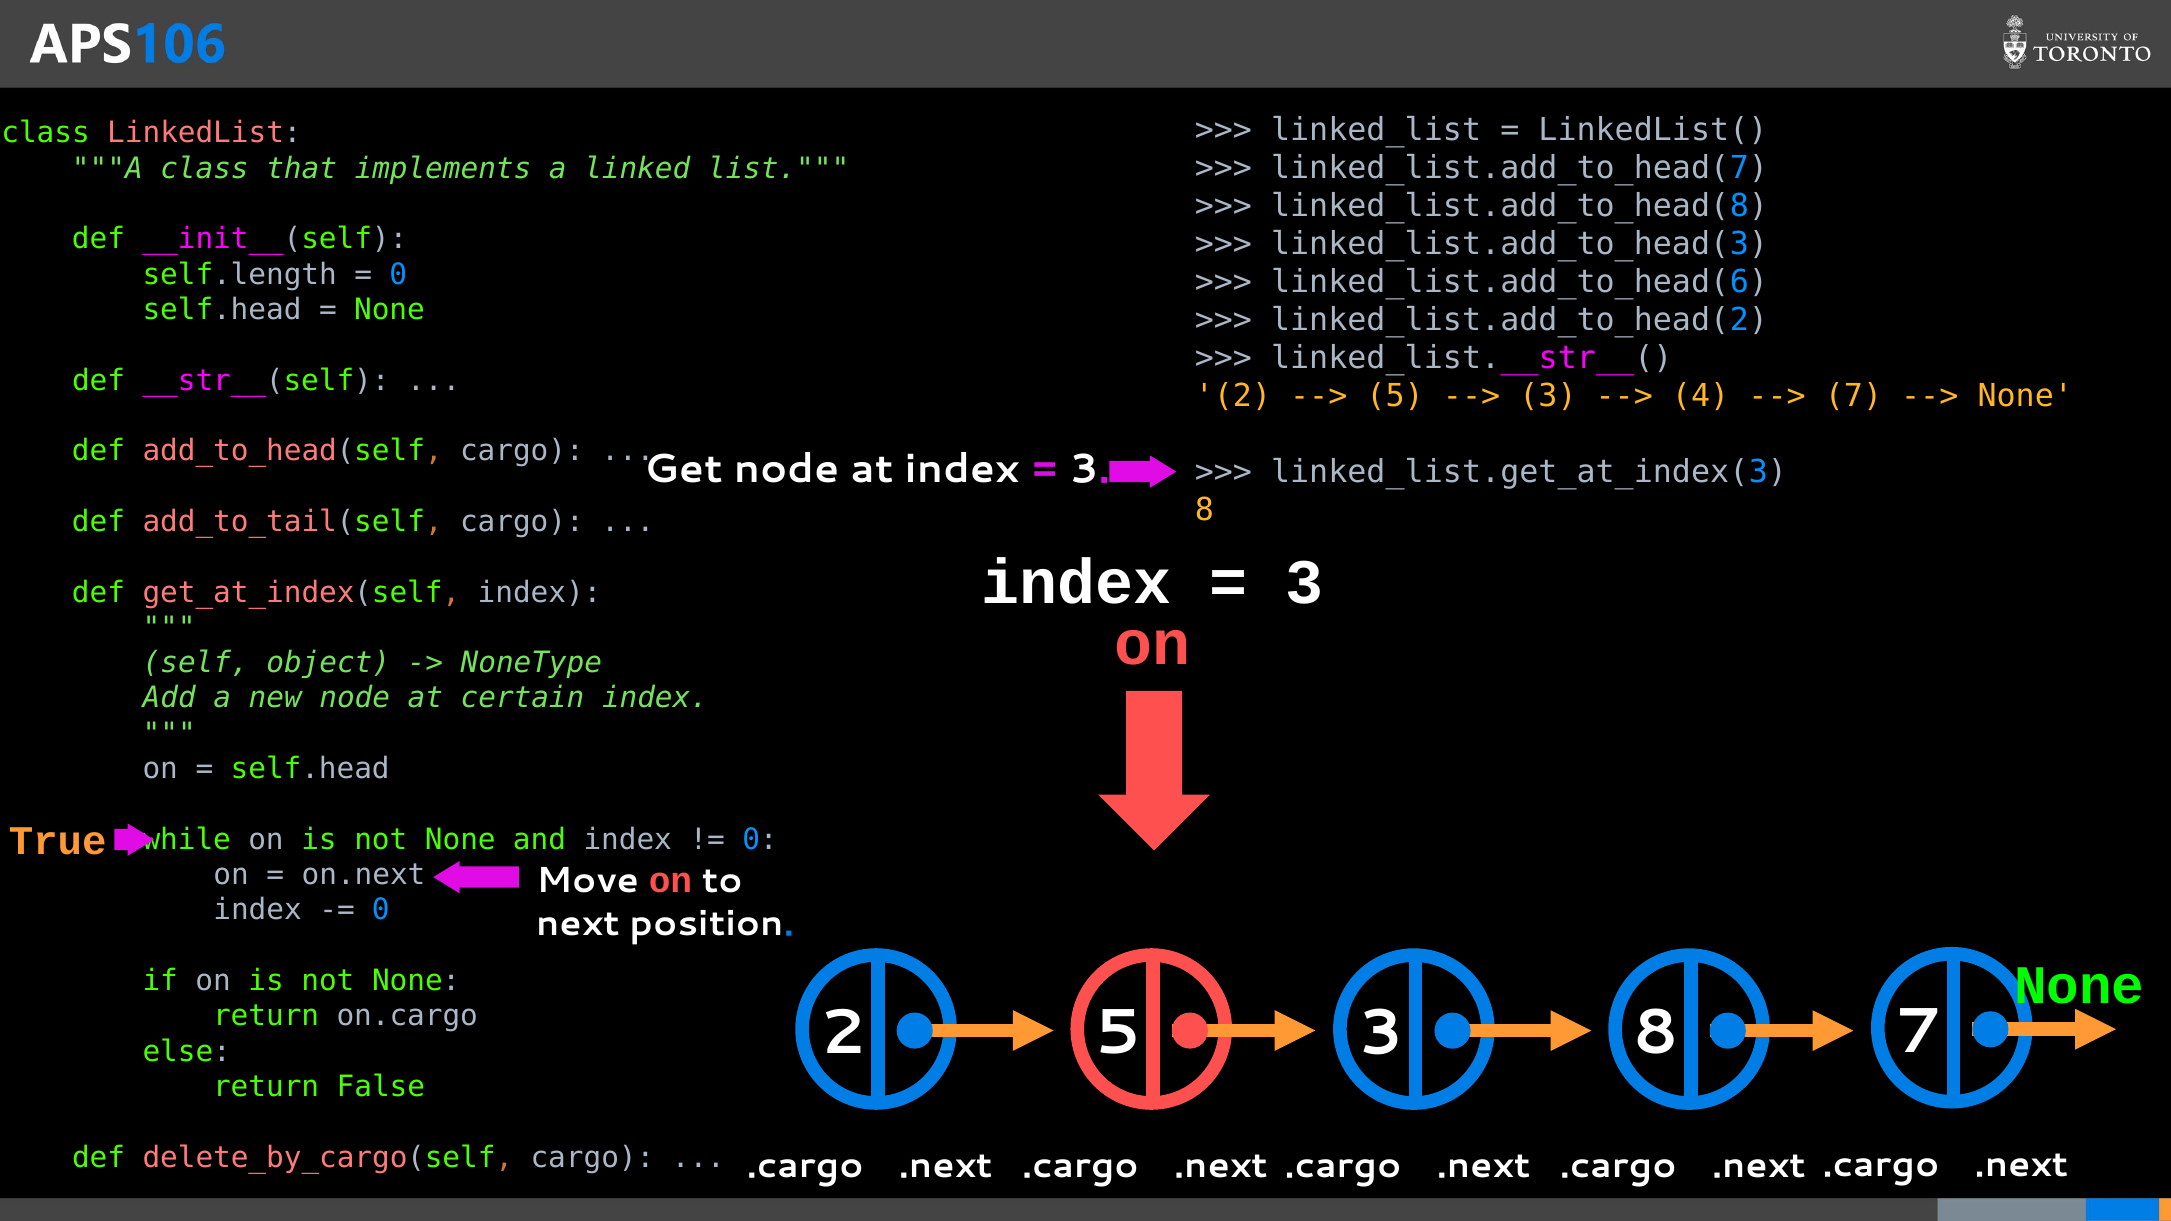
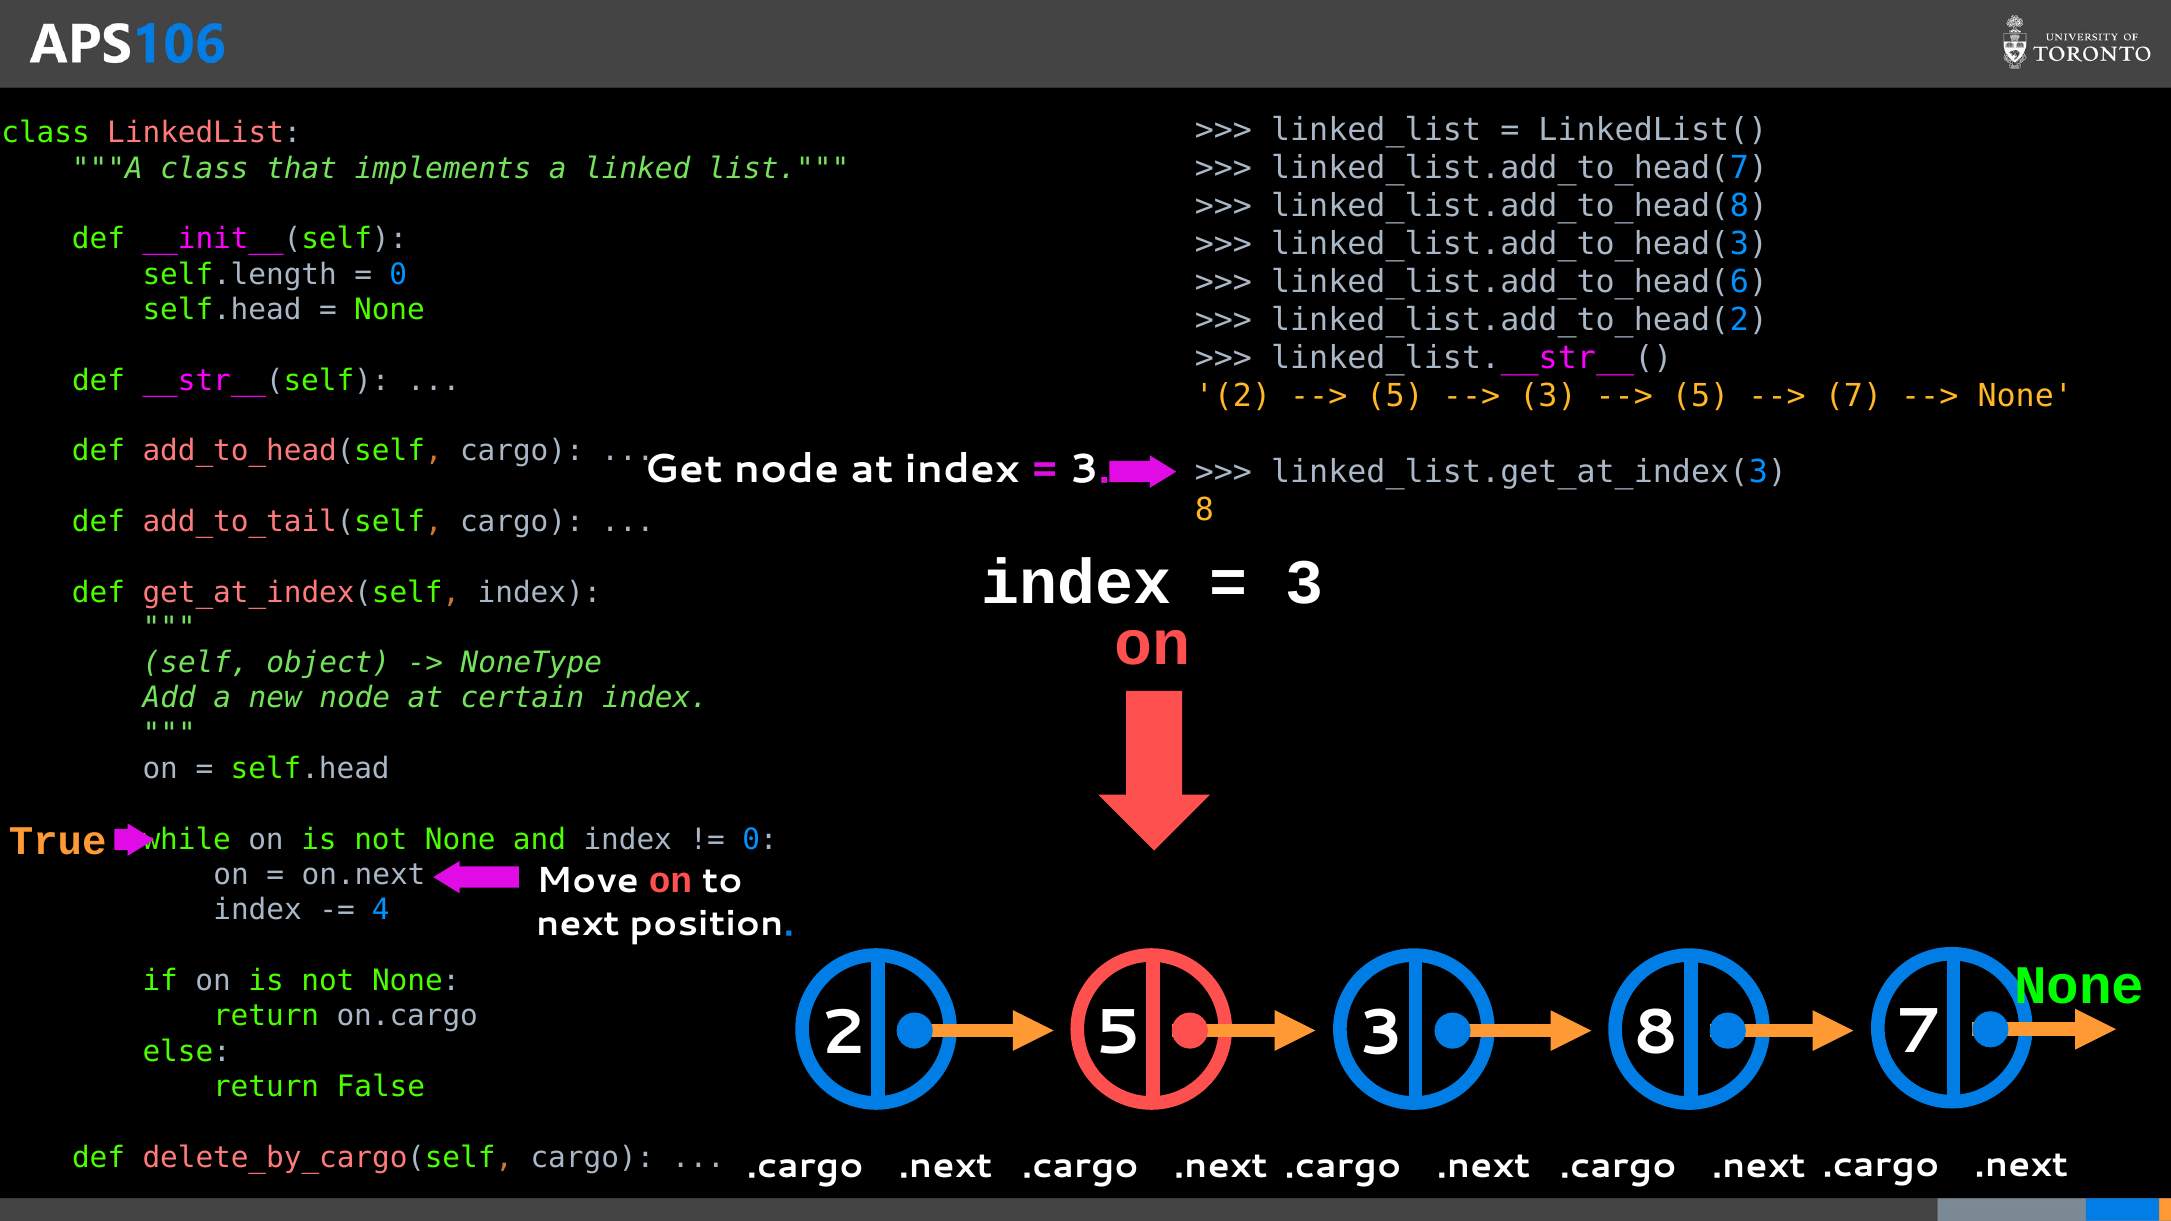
4: 4 -> 5 (1701, 396)
0: 0 -> 4 (381, 910)
